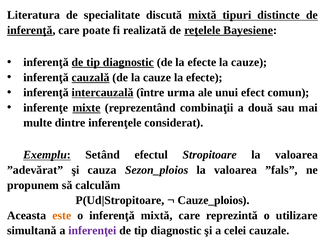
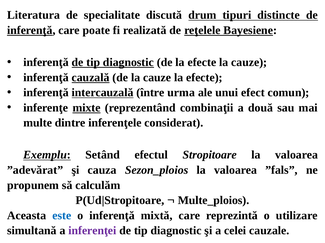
discută mixtă: mixtă -> drum (202, 15)
Cauze_ploios: Cauze_ploios -> Multe_ploios (214, 201)
este colour: orange -> blue (62, 216)
